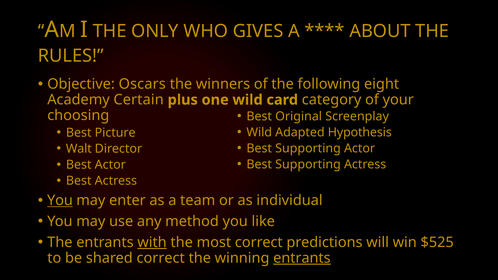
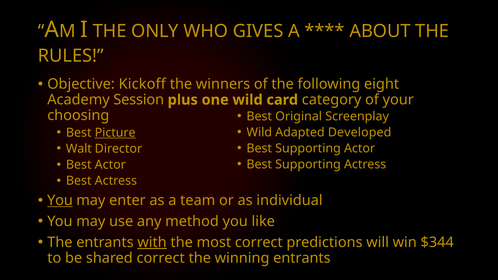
Oscars: Oscars -> Kickoff (142, 84)
Certain: Certain -> Session (139, 100)
Hypothesis: Hypothesis -> Developed (360, 132)
Picture underline: none -> present (115, 133)
$525: $525 -> $344 (437, 242)
entrants underline: present -> none (302, 258)
